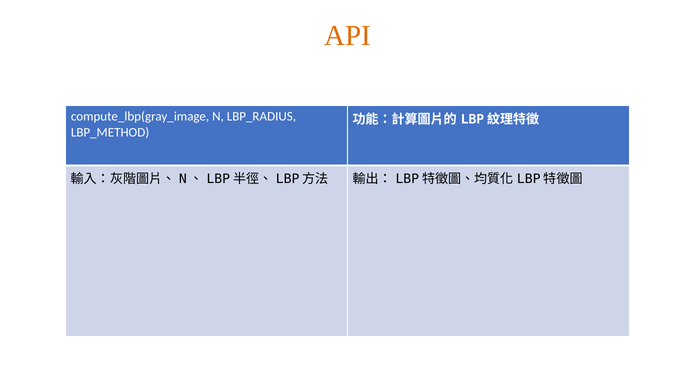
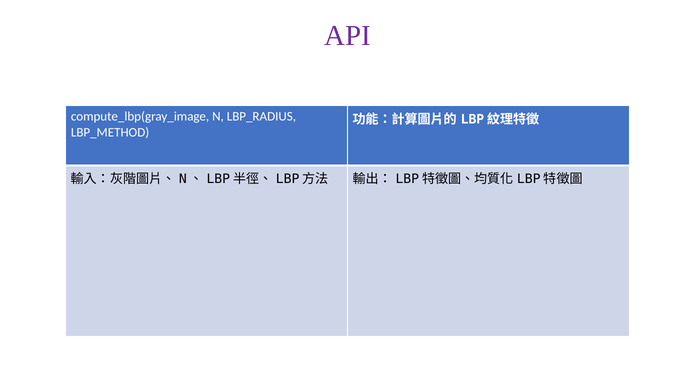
API colour: orange -> purple (348, 36)
